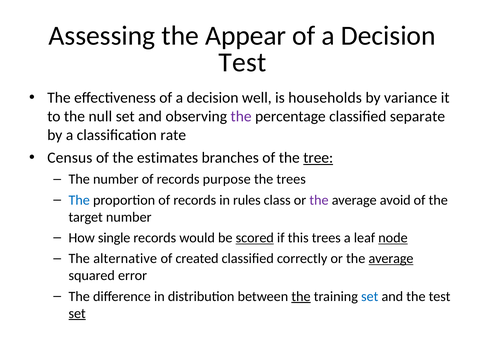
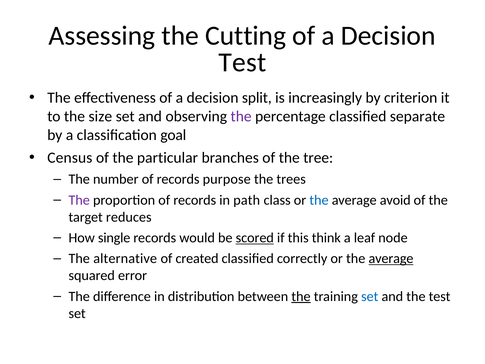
Appear: Appear -> Cutting (246, 36)
well: well -> split (257, 98)
households: households -> increasingly (325, 98)
variance: variance -> criterion (411, 98)
null: null -> size (100, 116)
rate: rate -> goal (173, 135)
estimates: estimates -> particular (168, 158)
tree underline: present -> none (318, 158)
The colour: blue -> purple (79, 200)
rules: rules -> path (247, 200)
the colour: purple -> blue (319, 200)
target number: number -> reduces (129, 217)
this trees: trees -> think (326, 238)
node underline: present -> none (393, 238)
set underline: present -> none (77, 313)
